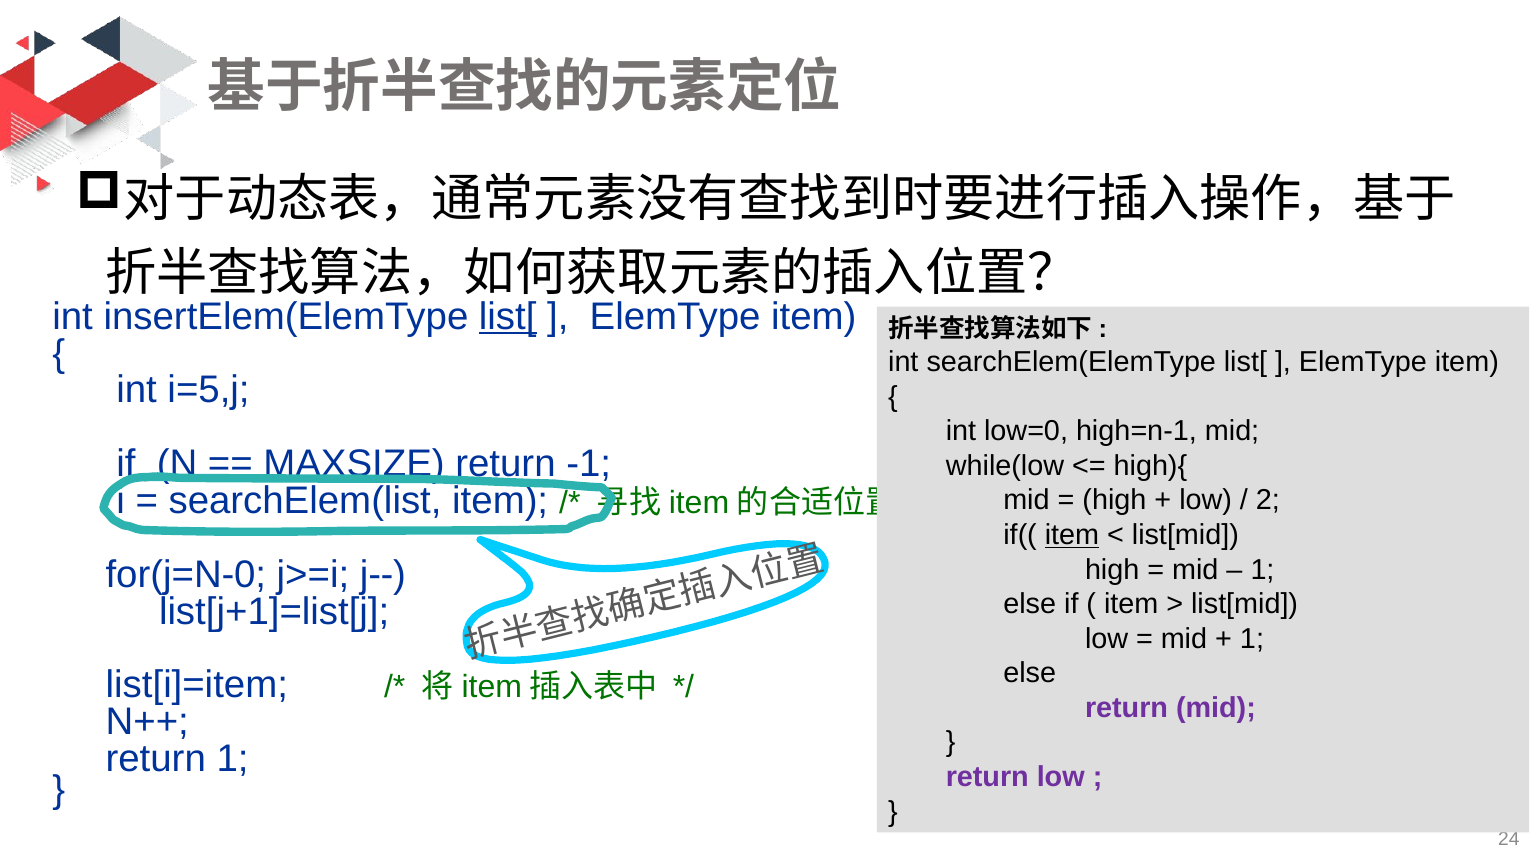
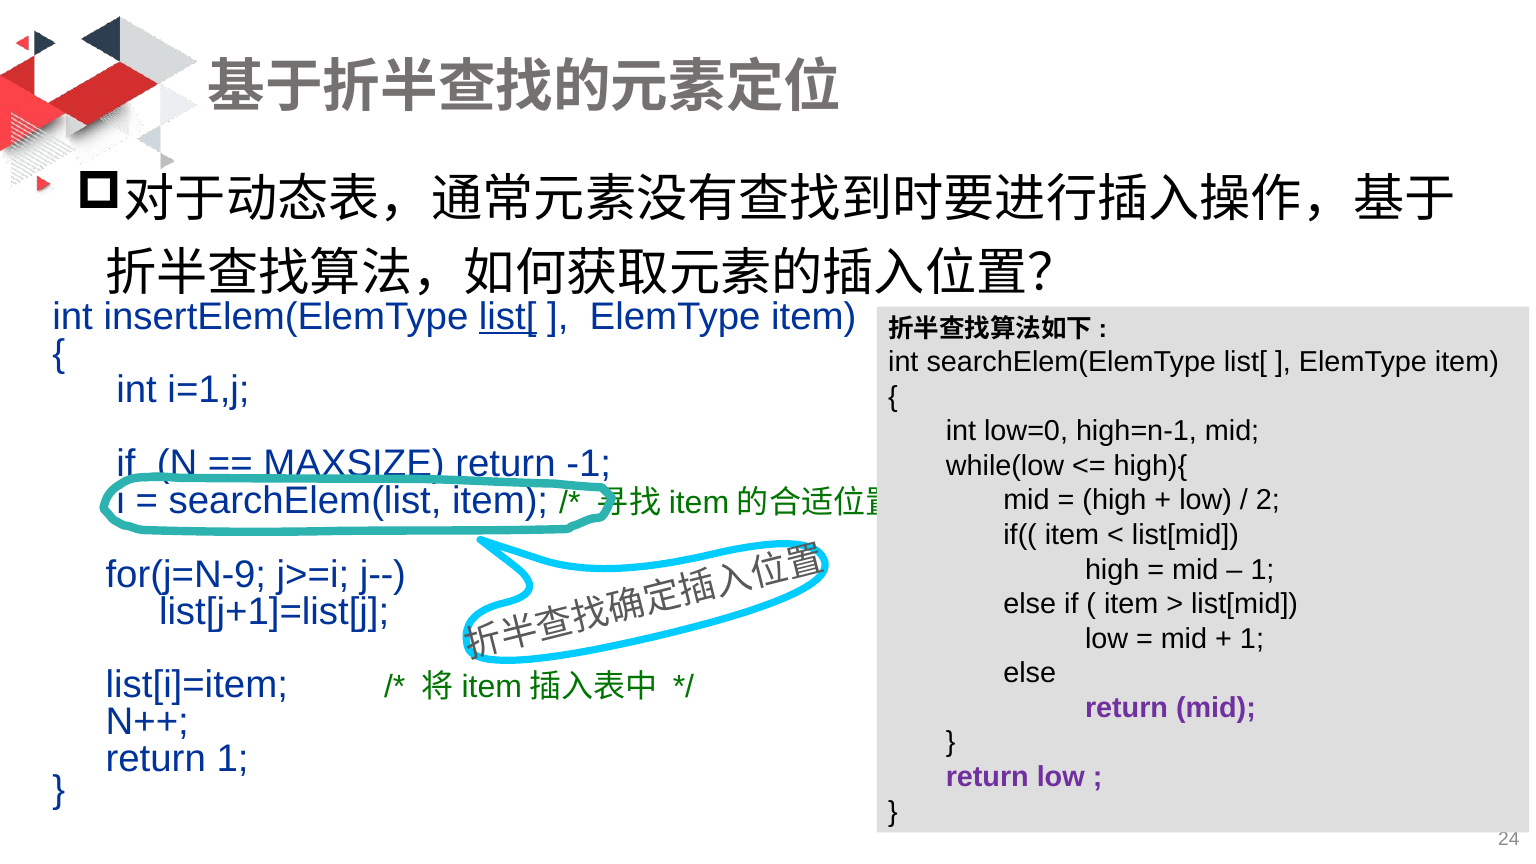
i=5,j: i=5,j -> i=1,j (209, 390)
item underline: present -> none (1072, 535)
0: 0 -> 9 (250, 575)
